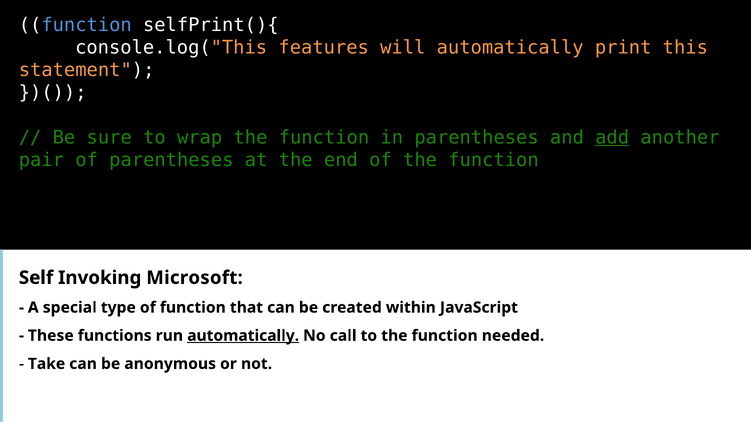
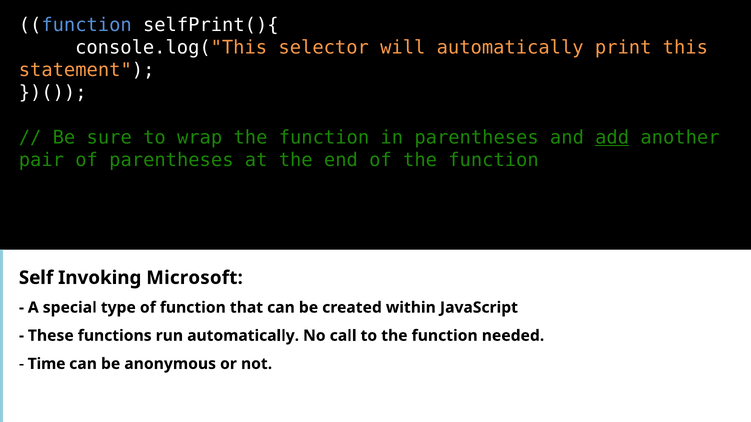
features: features -> selector (324, 47)
automatically underline: present -> none (243, 336)
Take: Take -> Time (47, 364)
